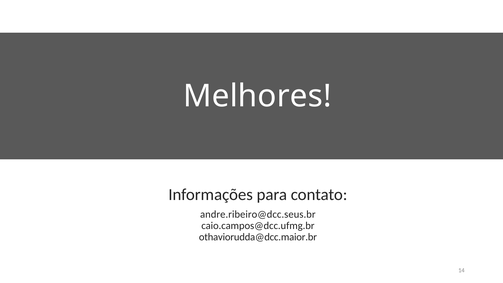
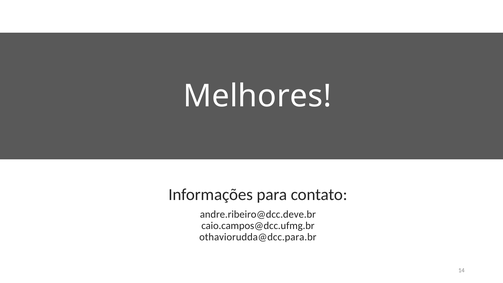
andre.ribeiro@dcc.seus.br: andre.ribeiro@dcc.seus.br -> andre.ribeiro@dcc.deve.br (258, 214)
othaviorudda@dcc.maior.br: othaviorudda@dcc.maior.br -> othaviorudda@dcc.para.br (258, 237)
